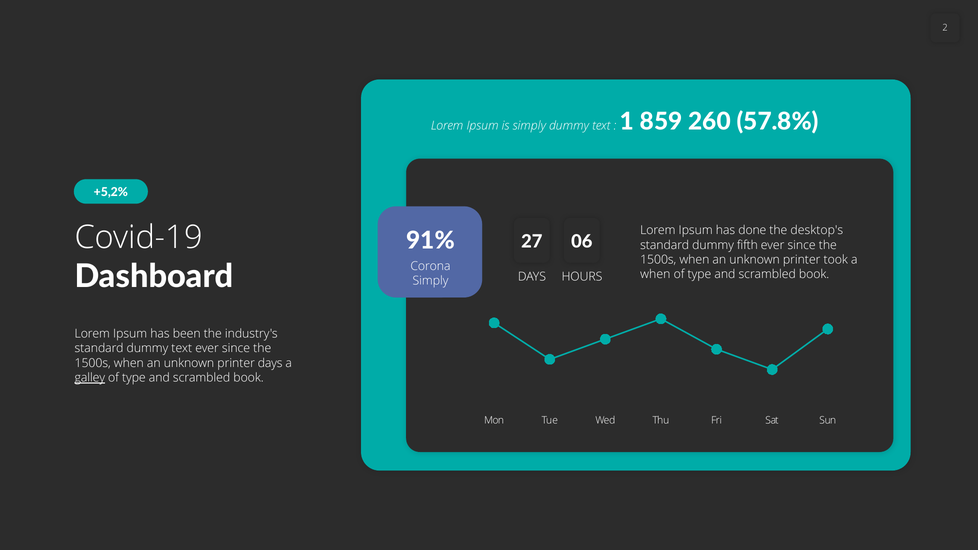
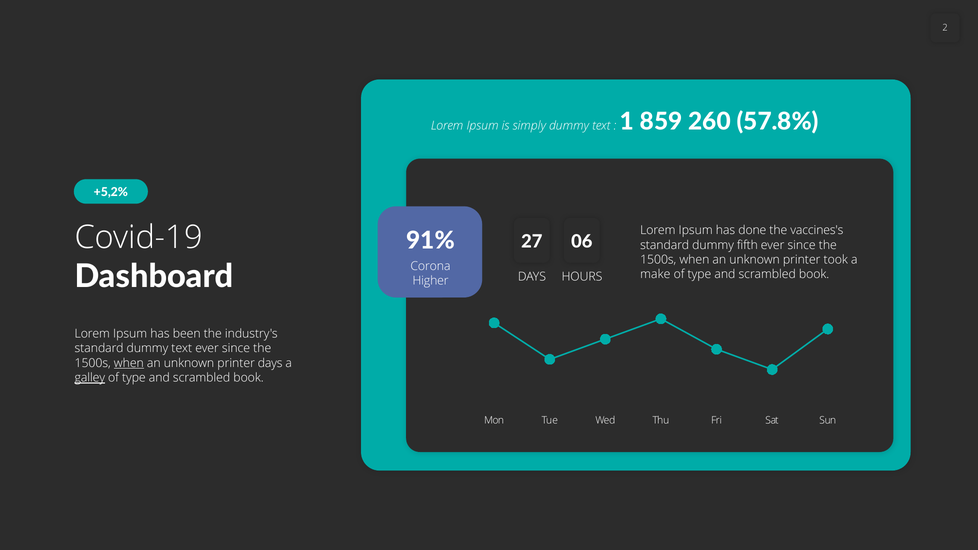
desktop's: desktop's -> vaccines's (817, 230)
when: when -> make (655, 274)
Simply: Simply -> Higher (431, 281)
when underline: none -> present (129, 363)
